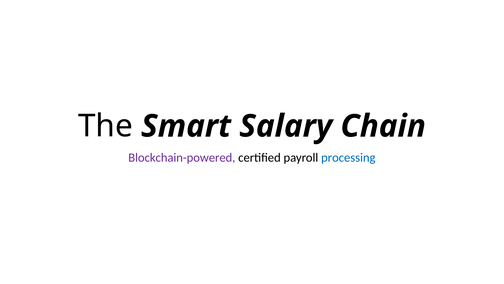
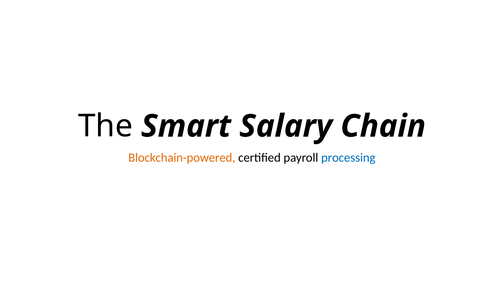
Blockchain-powered colour: purple -> orange (182, 158)
